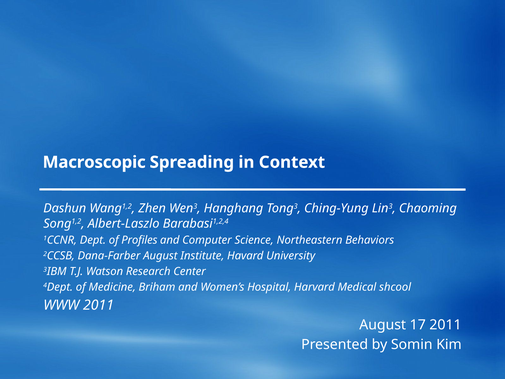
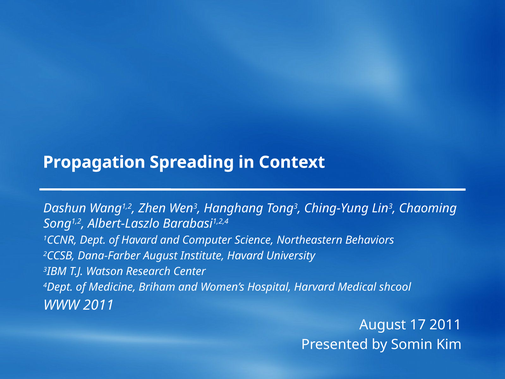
Macroscopic: Macroscopic -> Propagation (94, 162)
of Profiles: Profiles -> Havard (139, 240)
